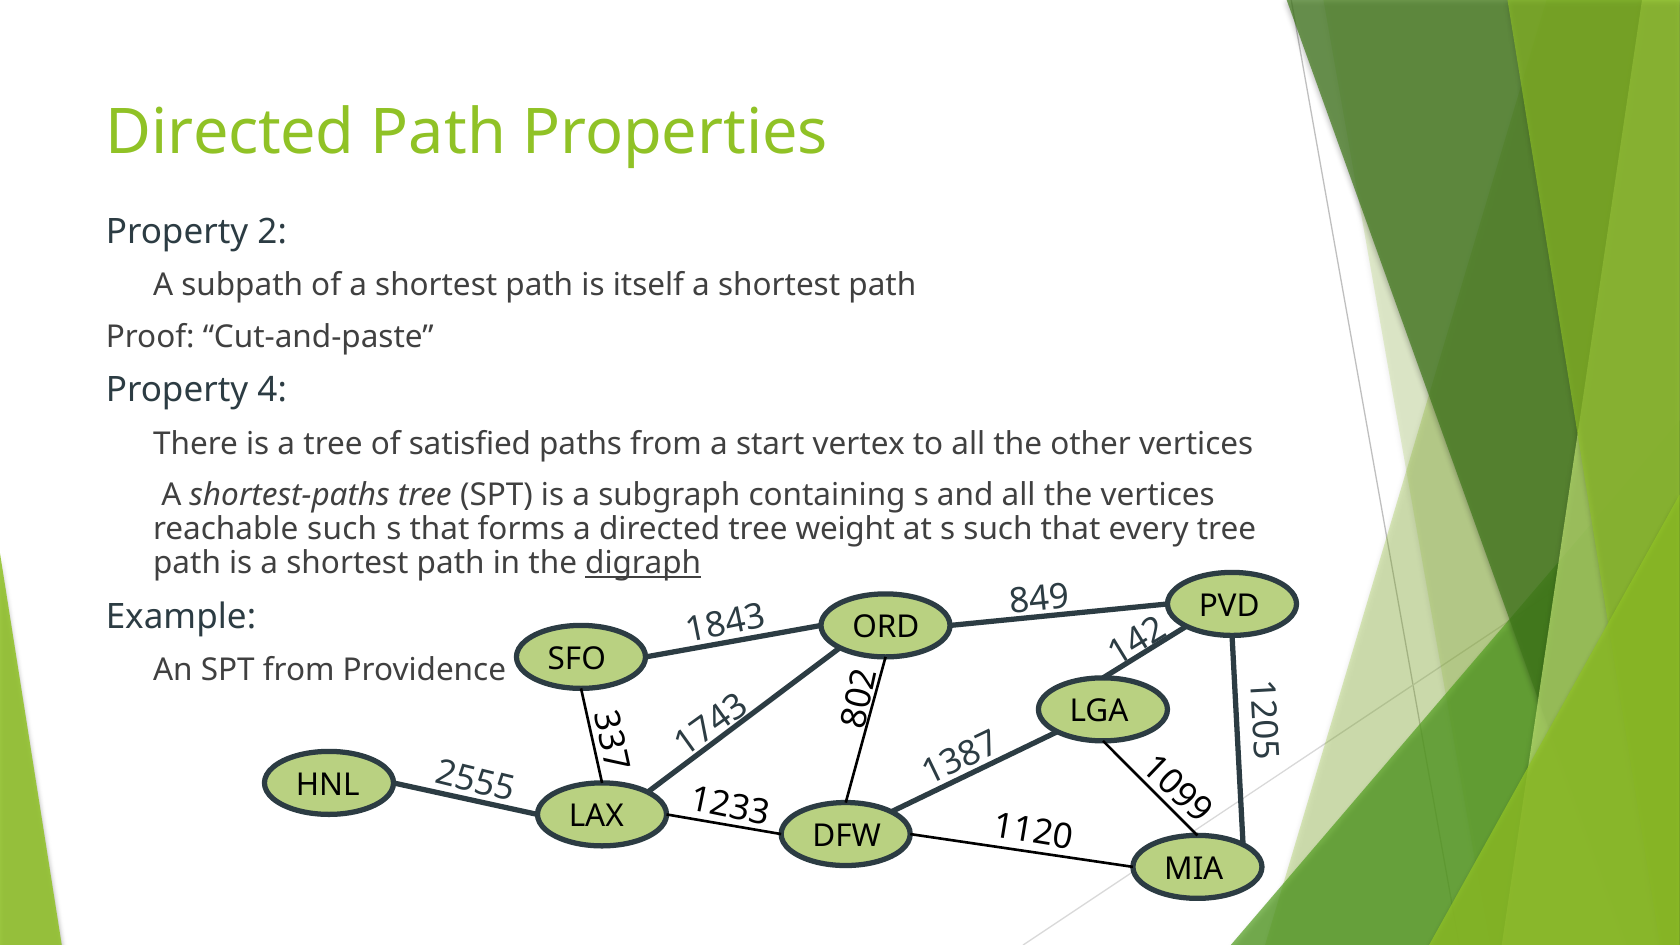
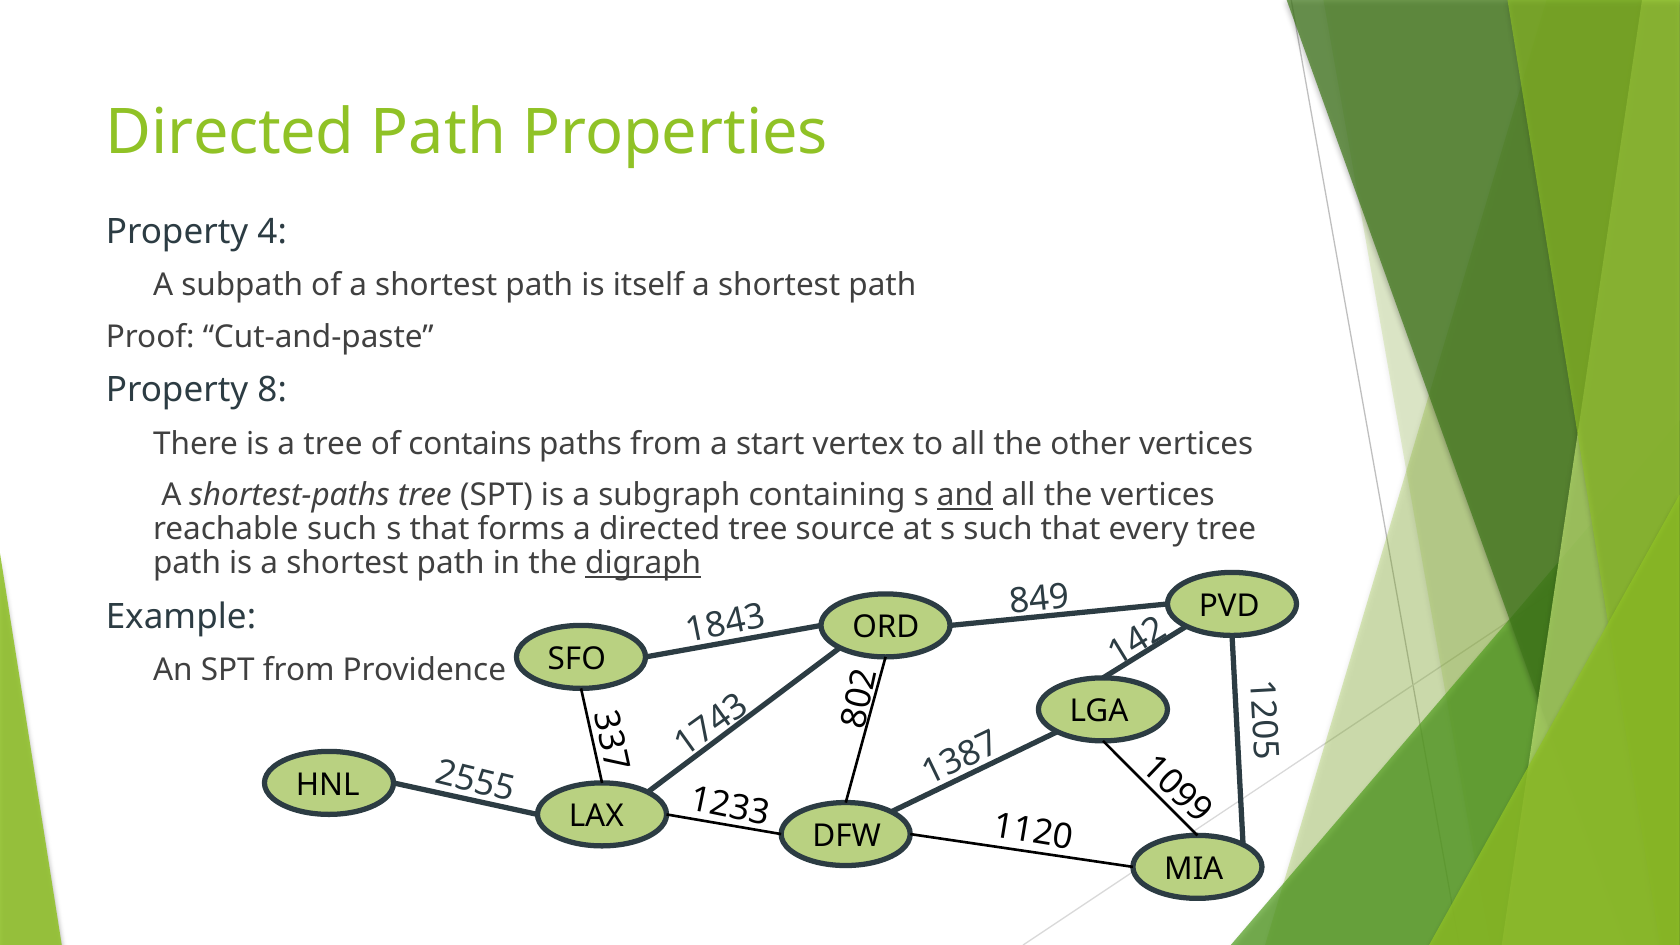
Property 2: 2 -> 4 (272, 232)
Property 4: 4 -> 8 (272, 390)
satisfied: satisfied -> contains (470, 444)
and underline: none -> present (965, 495)
weight: weight -> source (845, 529)
